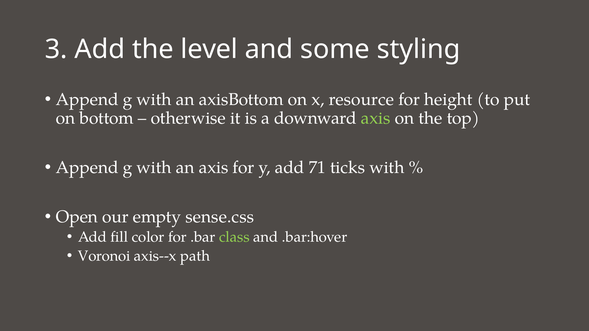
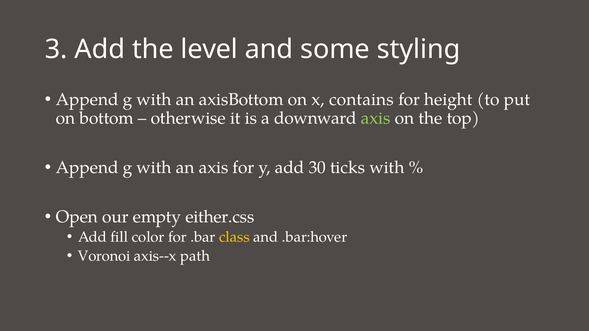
resource: resource -> contains (361, 100)
71: 71 -> 30 (317, 168)
sense.css: sense.css -> either.css (220, 217)
class colour: light green -> yellow (234, 237)
